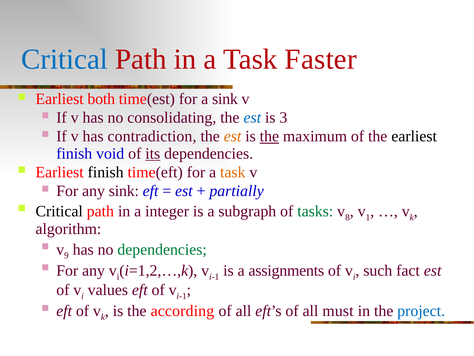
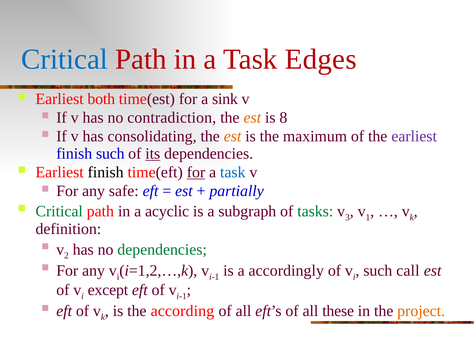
Faster: Faster -> Edges (321, 59)
consolidating: consolidating -> contradiction (172, 118)
est colour: blue -> orange (252, 118)
3: 3 -> 8 (283, 118)
contradiction: contradiction -> consolidating (152, 136)
the underline: present -> none (269, 136)
earliest colour: black -> purple (414, 136)
finish void: void -> such (110, 153)
for underline: none -> present (196, 172)
task colour: orange -> blue (233, 172)
any sink: sink -> safe (124, 191)
Critical colour: black -> green (59, 211)
integer: integer -> acyclic (167, 211)
8: 8 -> 3 (348, 217)
algorithm: algorithm -> definition (68, 229)
9: 9 -> 2 (66, 255)
assignments: assignments -> accordingly (286, 270)
fact: fact -> call (408, 270)
values: values -> except (108, 290)
must: must -> these (338, 311)
project colour: blue -> orange (421, 311)
